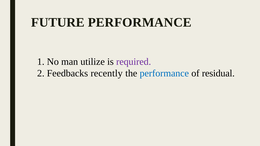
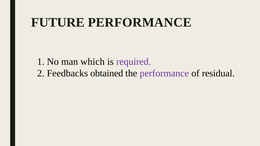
utilize: utilize -> which (93, 62)
recently: recently -> obtained (107, 73)
performance colour: blue -> purple (164, 73)
